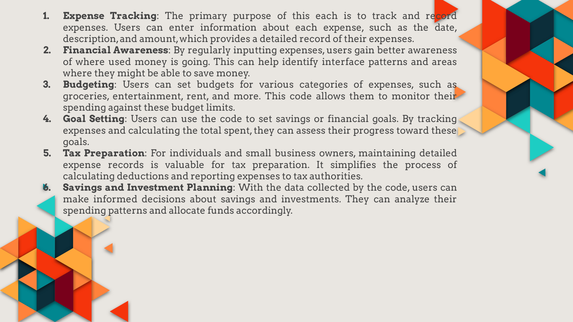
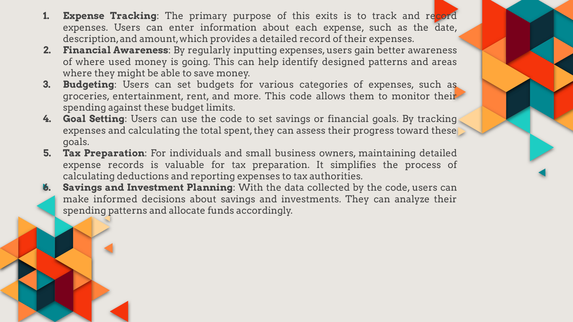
this each: each -> exits (327, 16)
interface: interface -> designed (343, 62)
